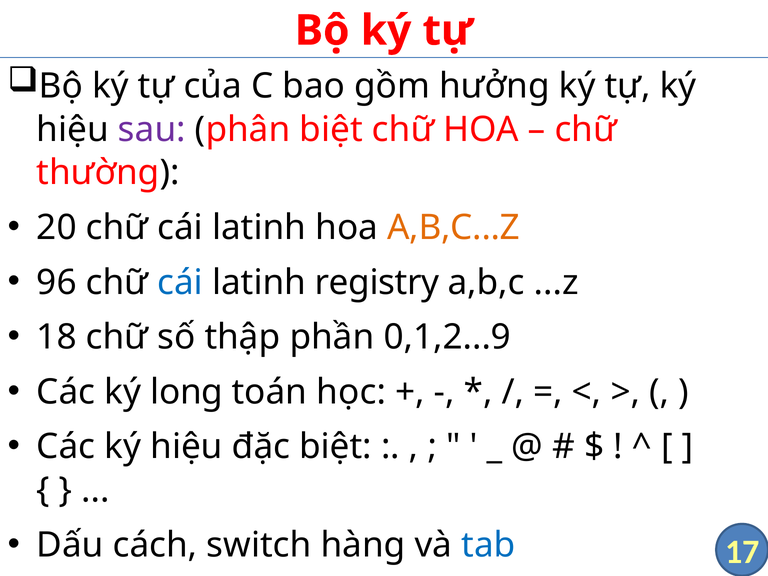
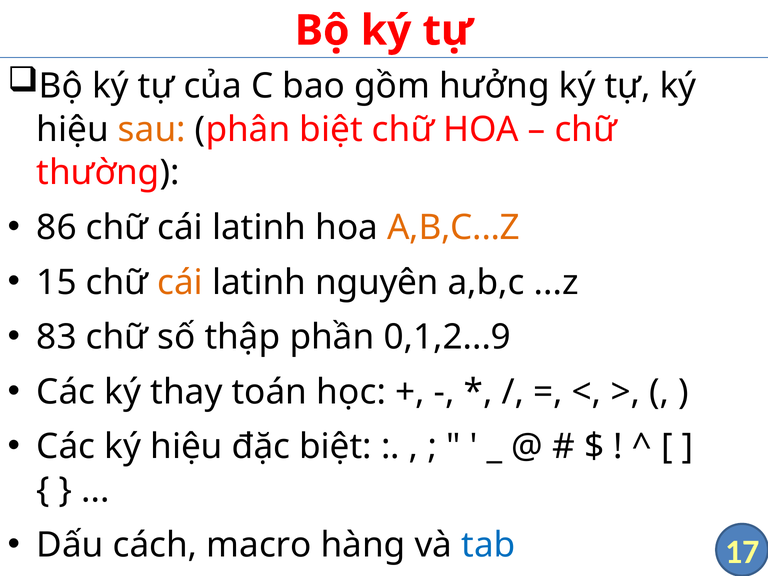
sau colour: purple -> orange (152, 129)
20: 20 -> 86 (57, 228)
96: 96 -> 15 (57, 282)
cái colour: blue -> orange (180, 282)
registry: registry -> nguyên (377, 282)
18: 18 -> 83 (57, 337)
long: long -> thay (186, 392)
switch: switch -> macro (259, 545)
